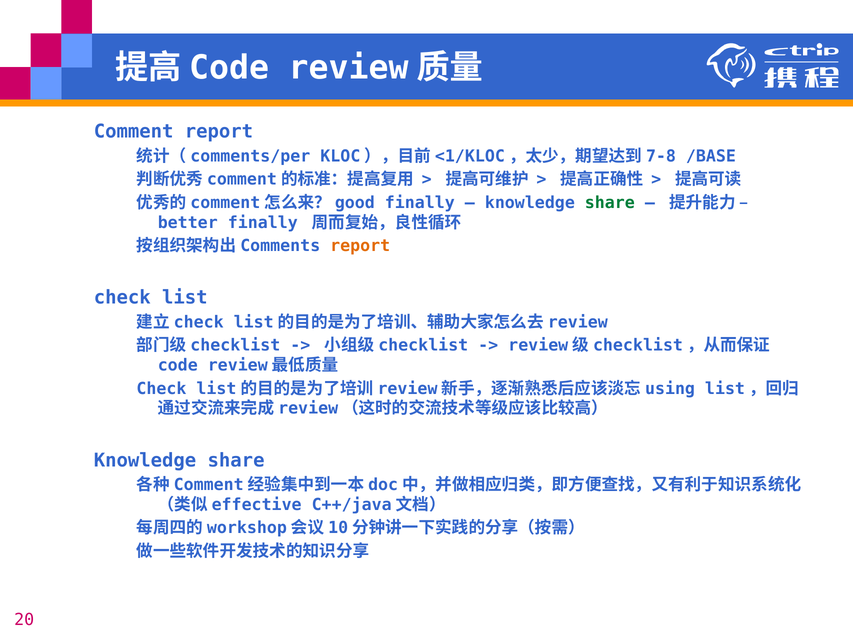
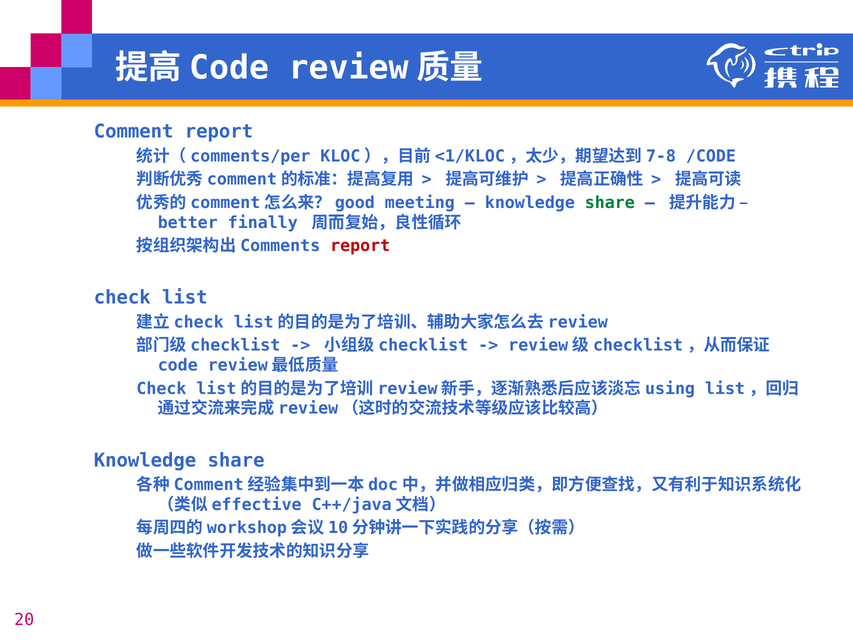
/BASE: /BASE -> /CODE (711, 156)
finally: finally -> meeting (420, 203)
report colour: orange -> red (360, 246)
